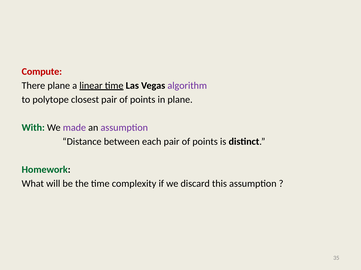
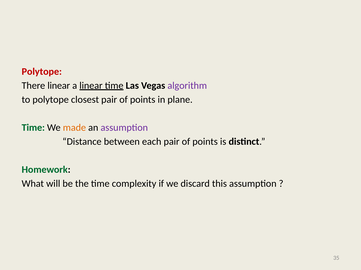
Compute: Compute -> Polytope (42, 72)
There plane: plane -> linear (59, 86)
With: With -> Time (33, 128)
made colour: purple -> orange (74, 128)
